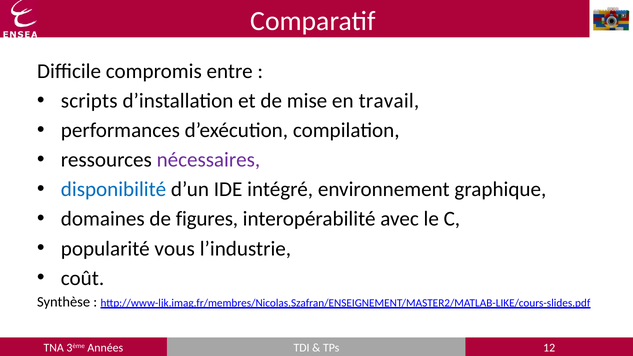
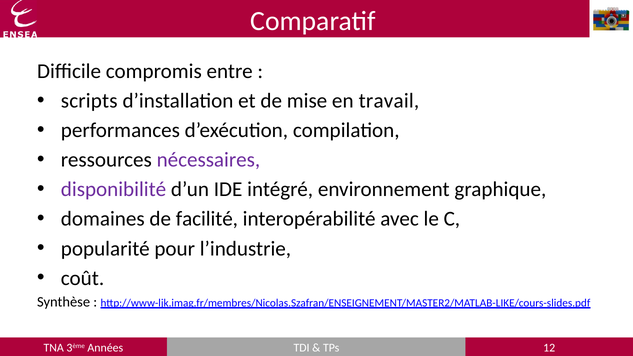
disponibilité colour: blue -> purple (114, 189)
figures: figures -> facilité (207, 219)
vous: vous -> pour (175, 249)
